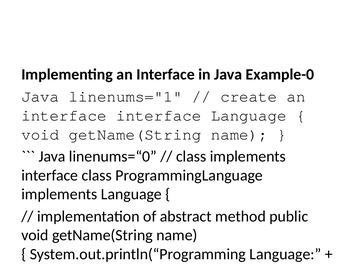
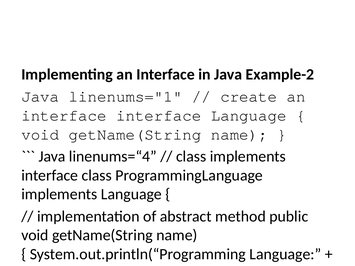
Example-0: Example-0 -> Example-2 (280, 74)
linenums=“0: linenums=“0 -> linenums=“4 (113, 157)
